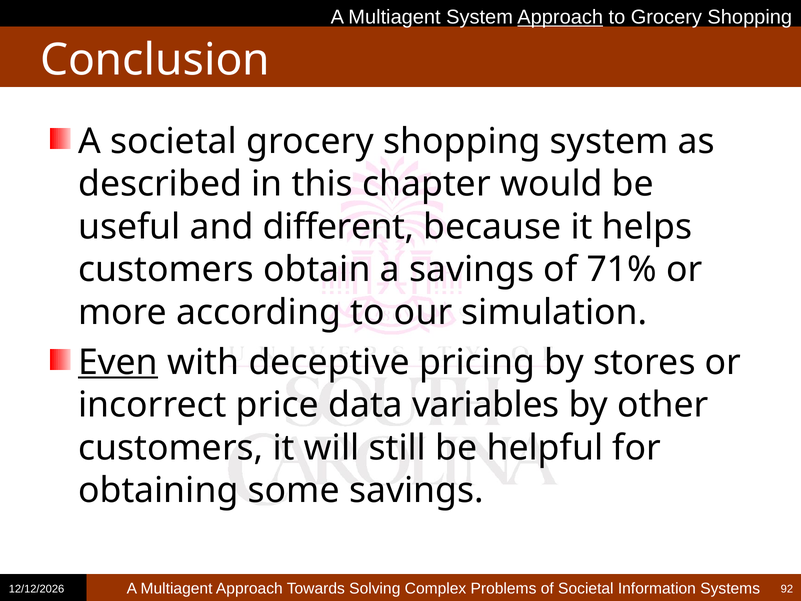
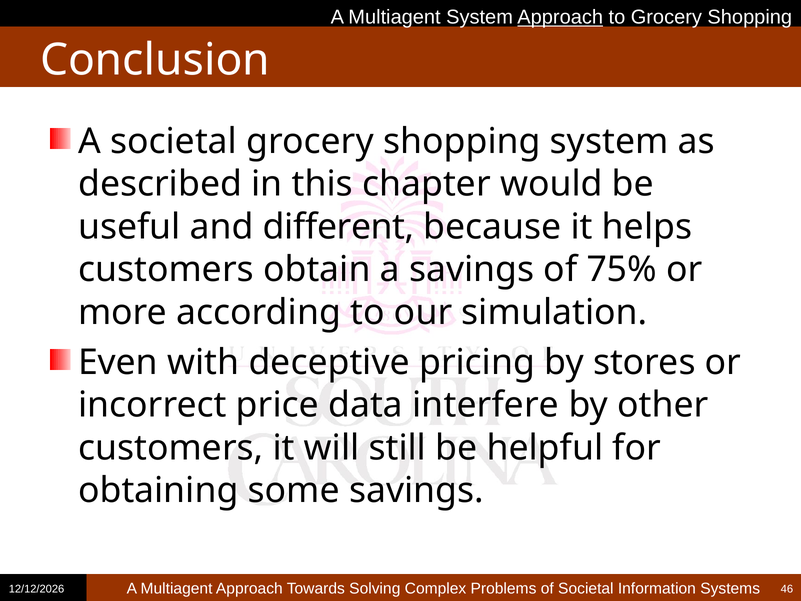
71%: 71% -> 75% (622, 270)
Even underline: present -> none (118, 362)
variables: variables -> interfere (486, 405)
92: 92 -> 46 (787, 589)
